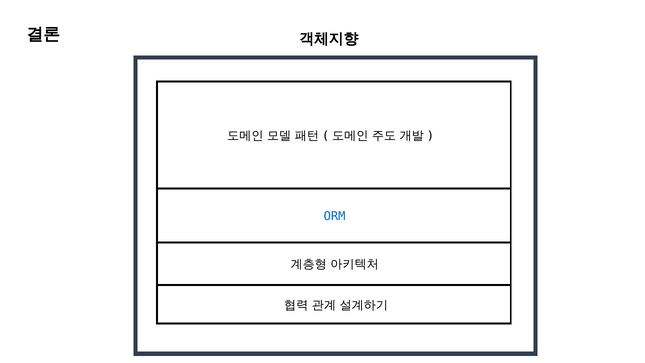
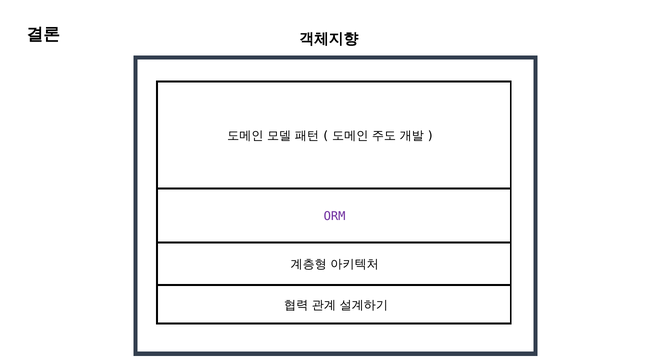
ORM colour: blue -> purple (335, 216)
